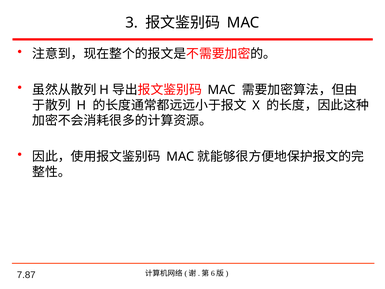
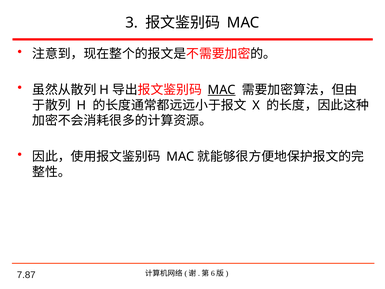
MAC underline: none -> present (222, 90)
